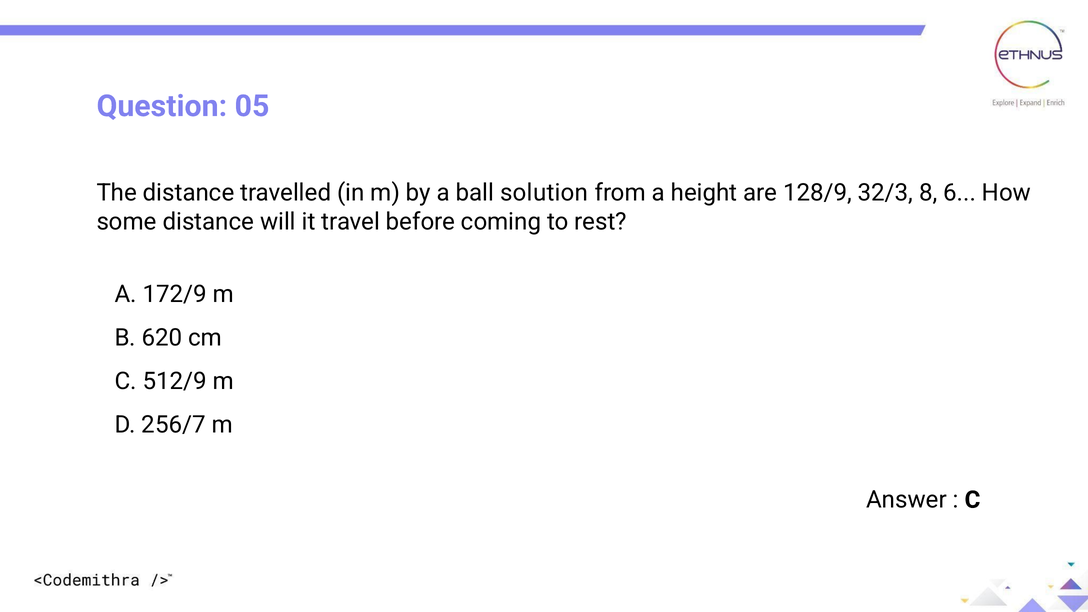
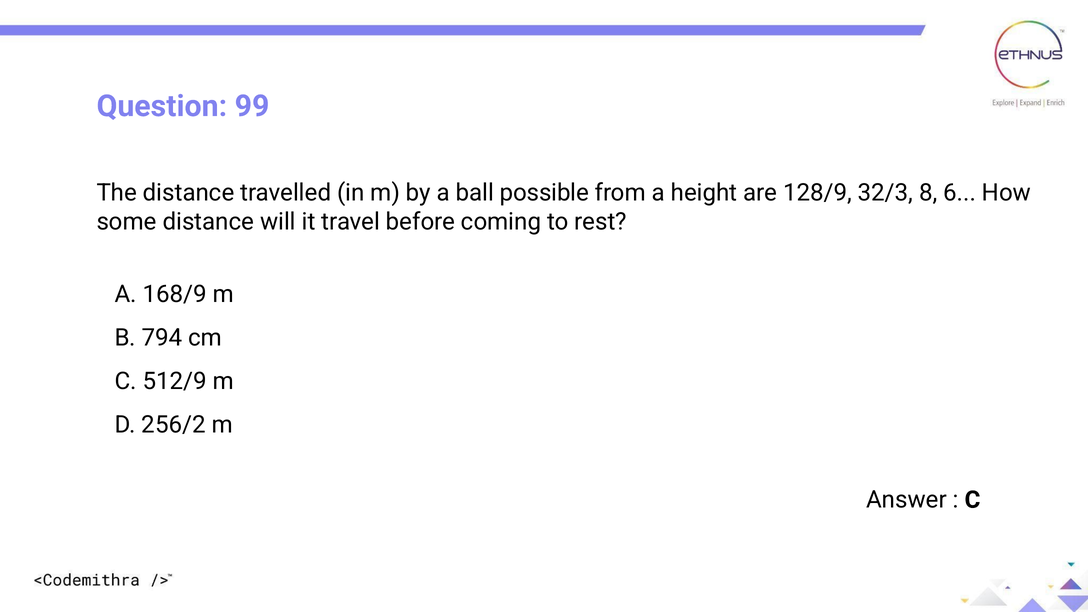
05: 05 -> 99 (252, 106)
solution: solution -> possible (544, 193)
172/9: 172/9 -> 168/9 (175, 294)
620: 620 -> 794 (162, 338)
256/7: 256/7 -> 256/2 (174, 425)
